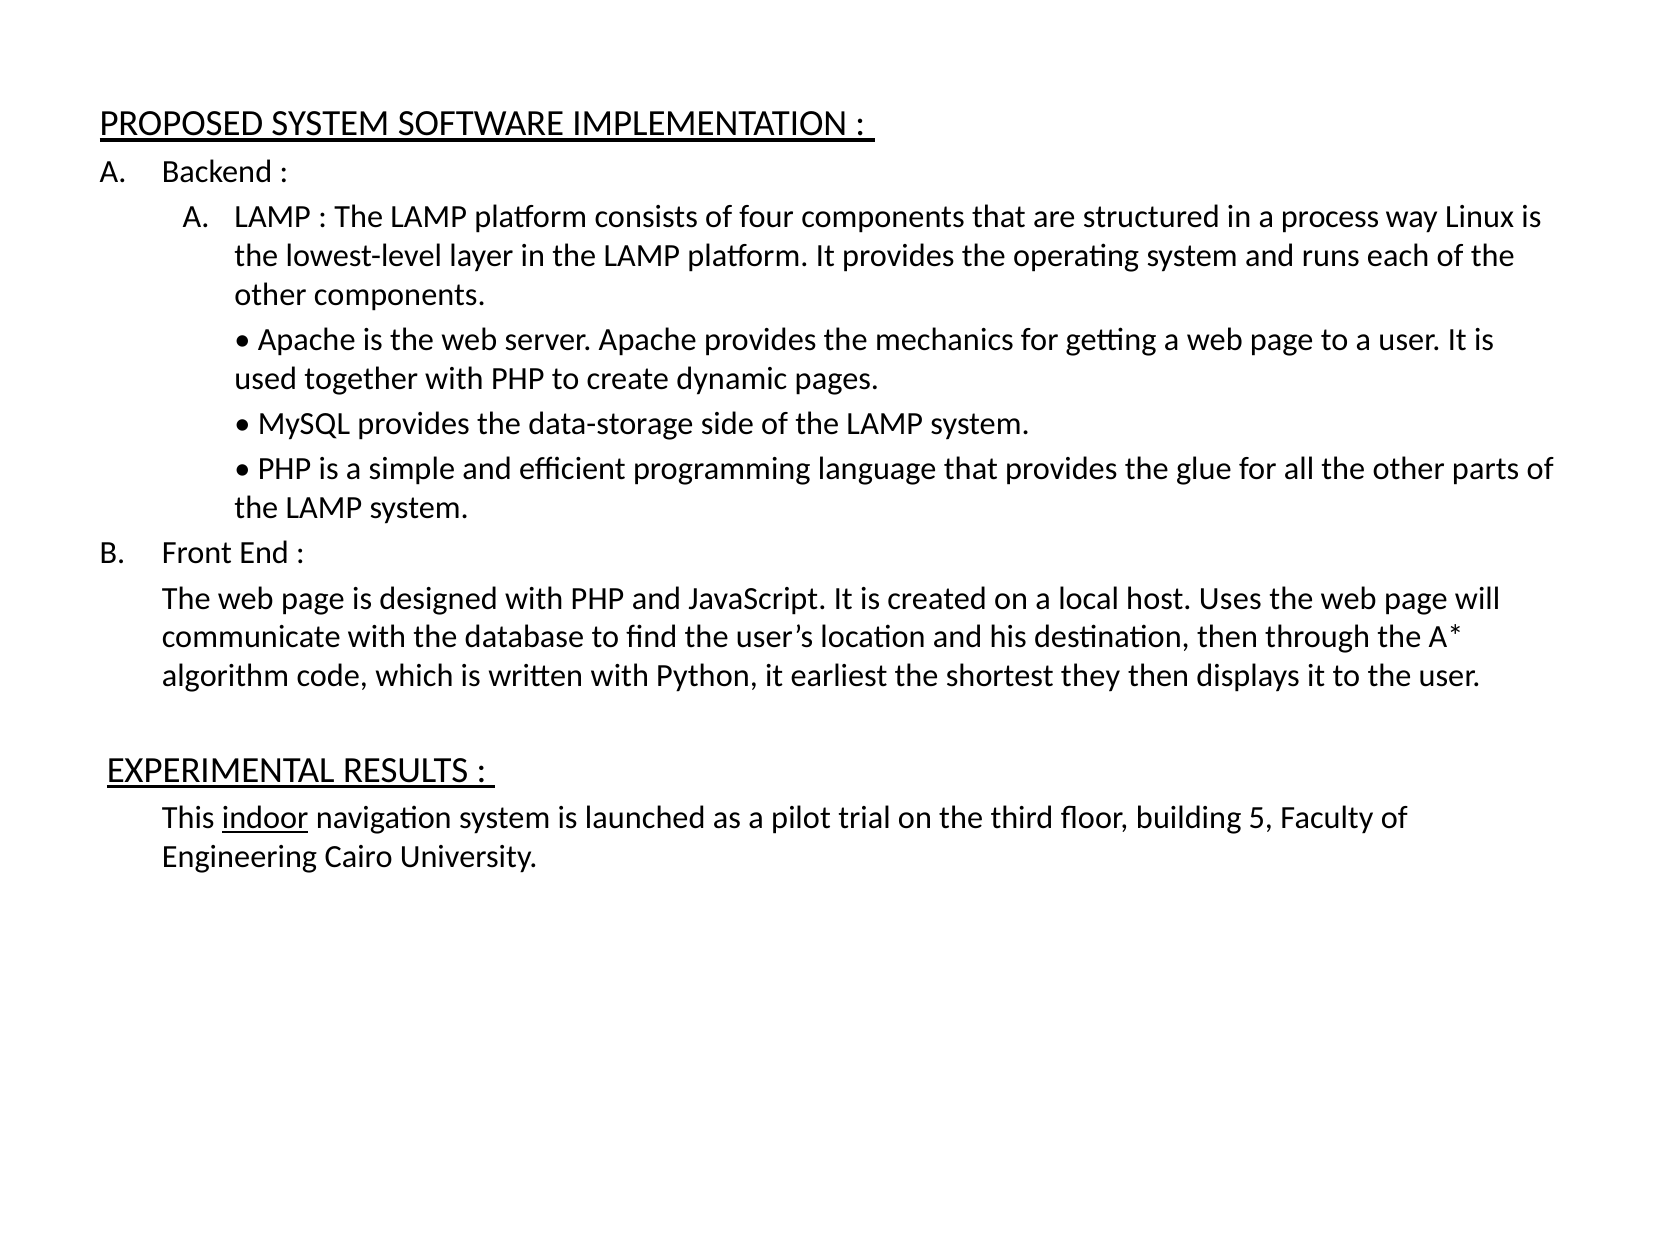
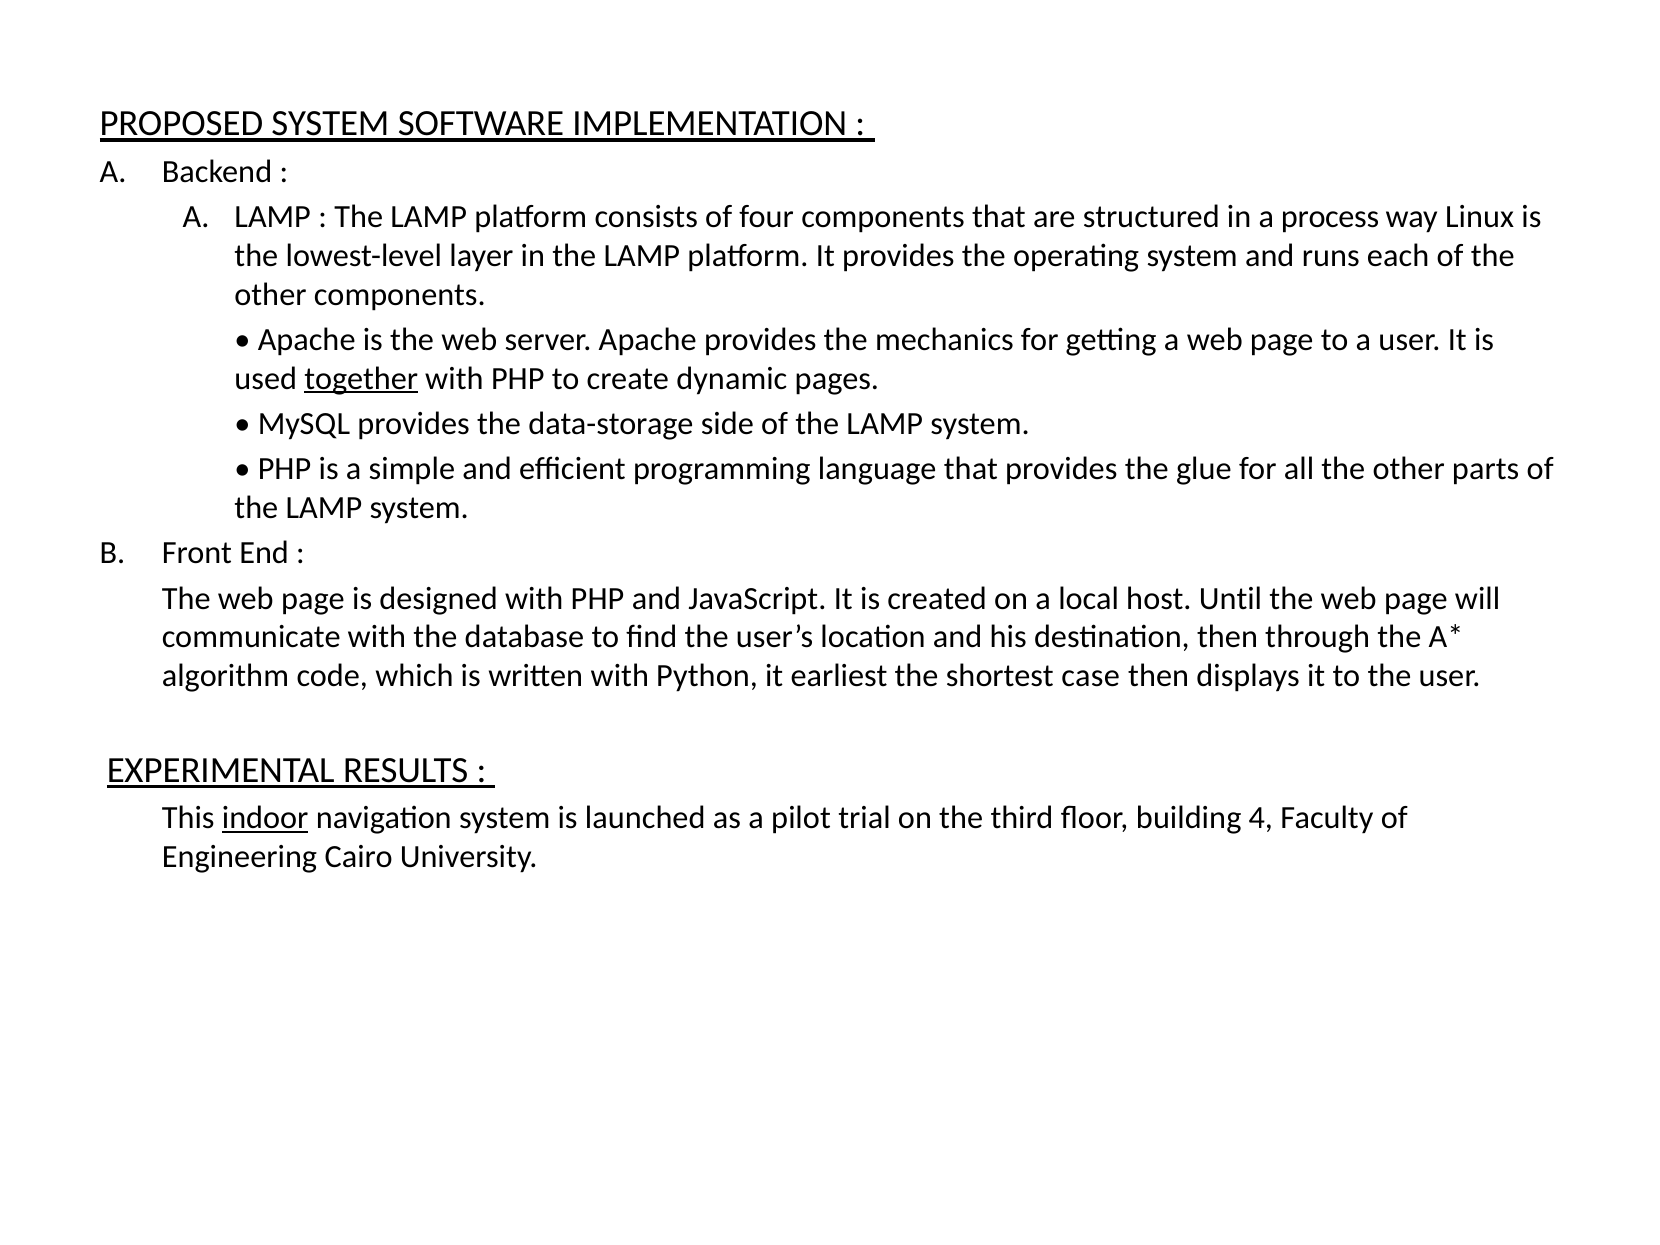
together underline: none -> present (361, 378)
Uses: Uses -> Until (1230, 598)
they: they -> case (1091, 676)
5: 5 -> 4 (1261, 818)
